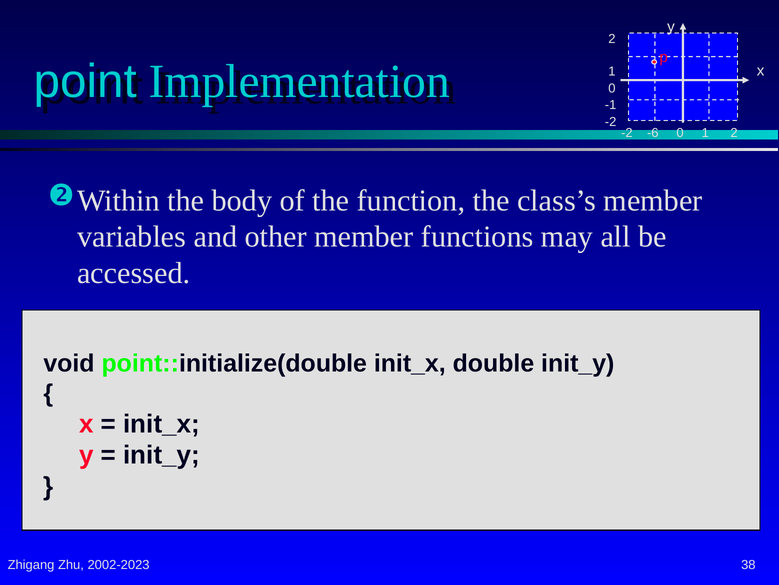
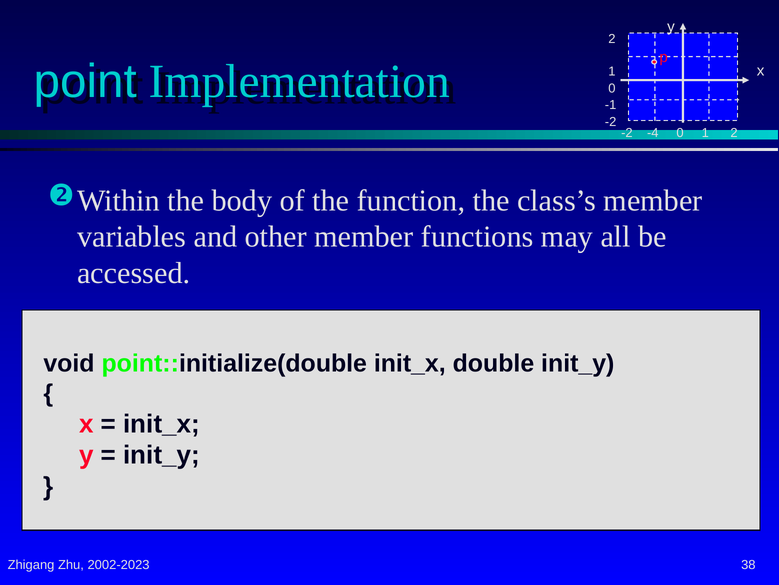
-6: -6 -> -4 (653, 133)
